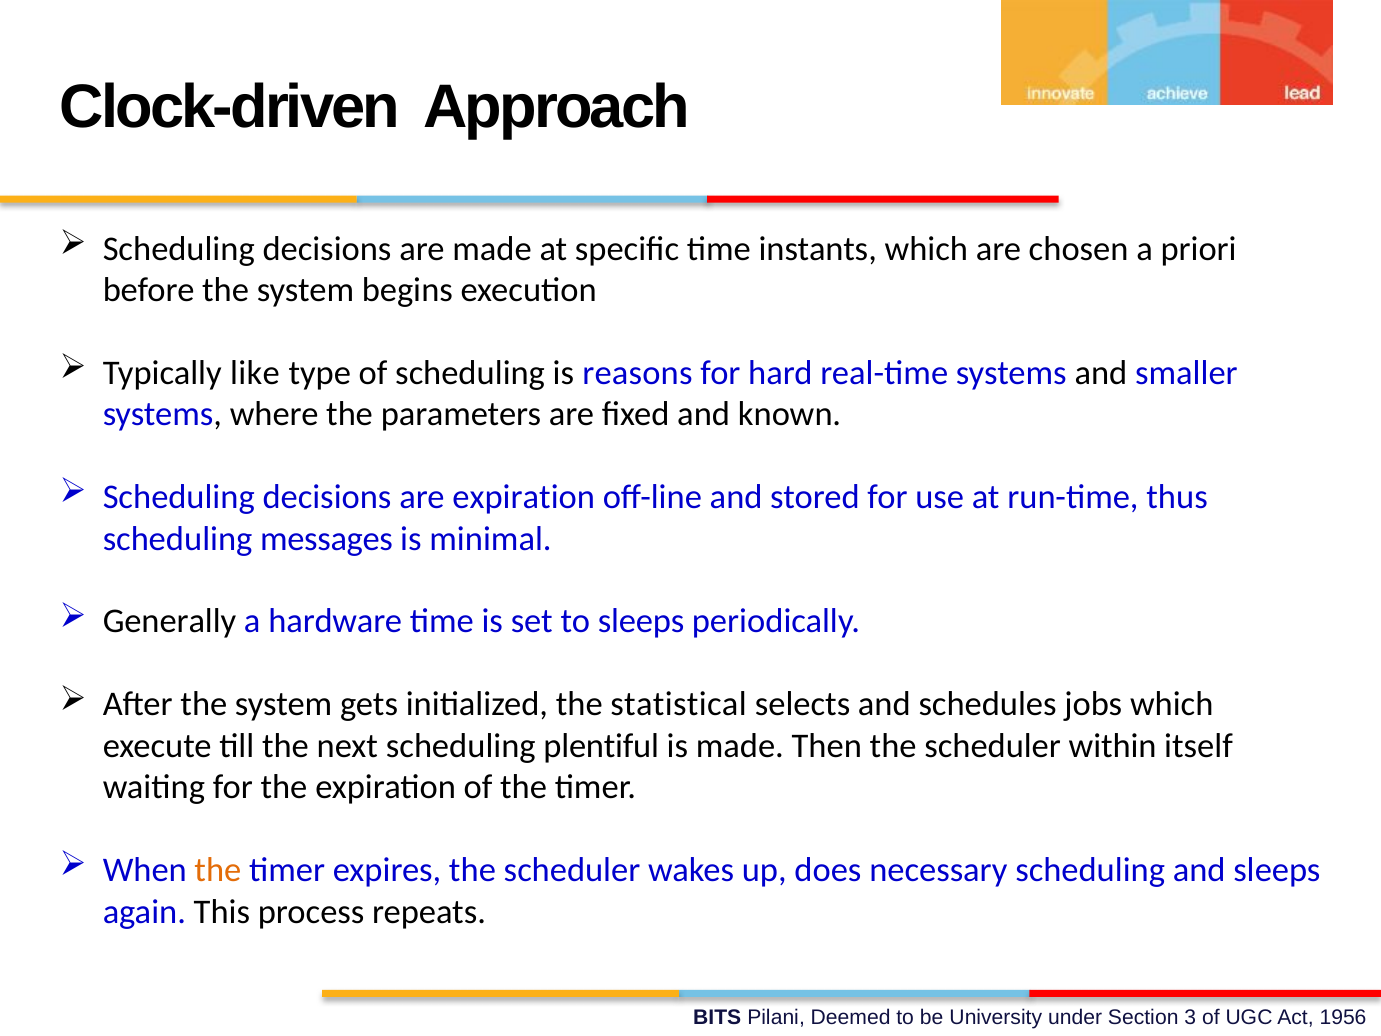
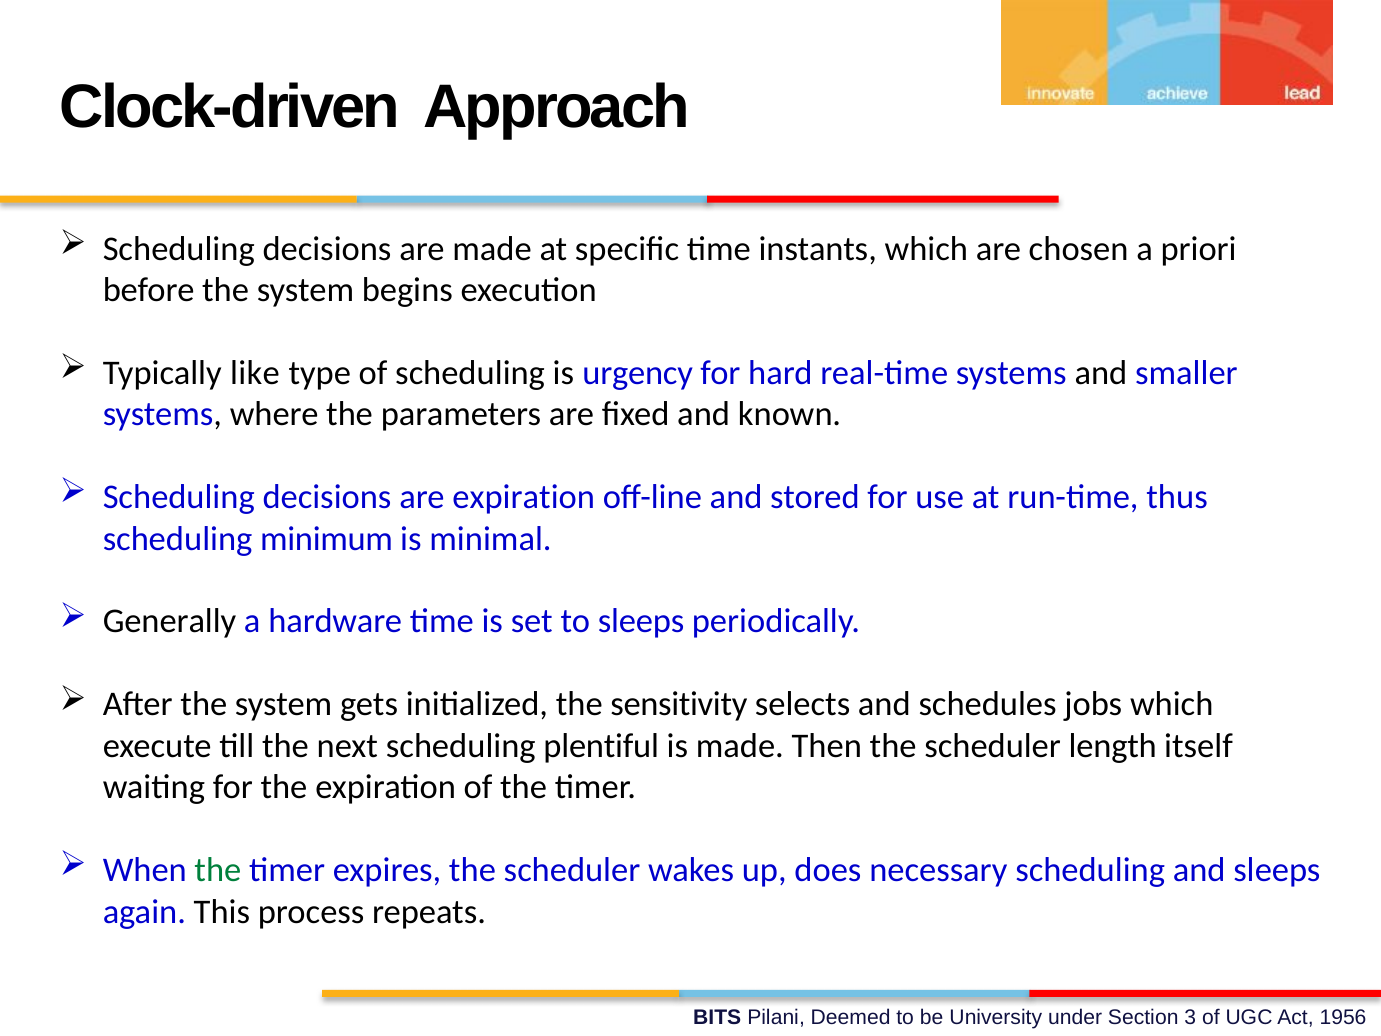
reasons: reasons -> urgency (638, 373)
messages: messages -> minimum (327, 539)
statistical: statistical -> sensitivity (679, 704)
within: within -> length (1113, 746)
the colour: orange -> green (218, 870)
